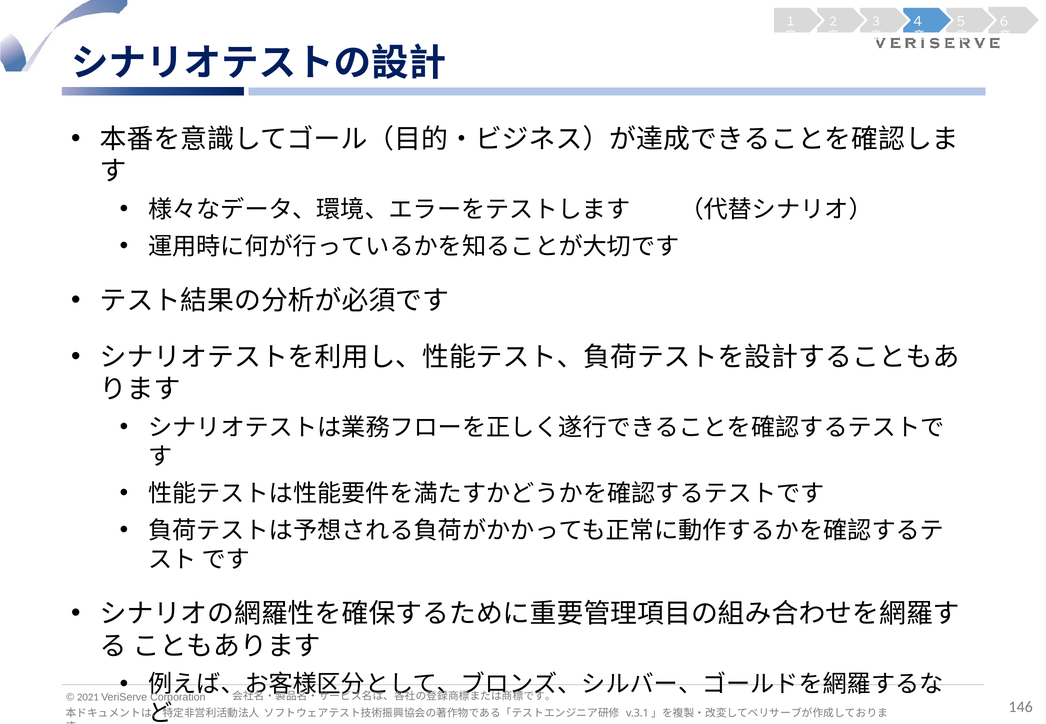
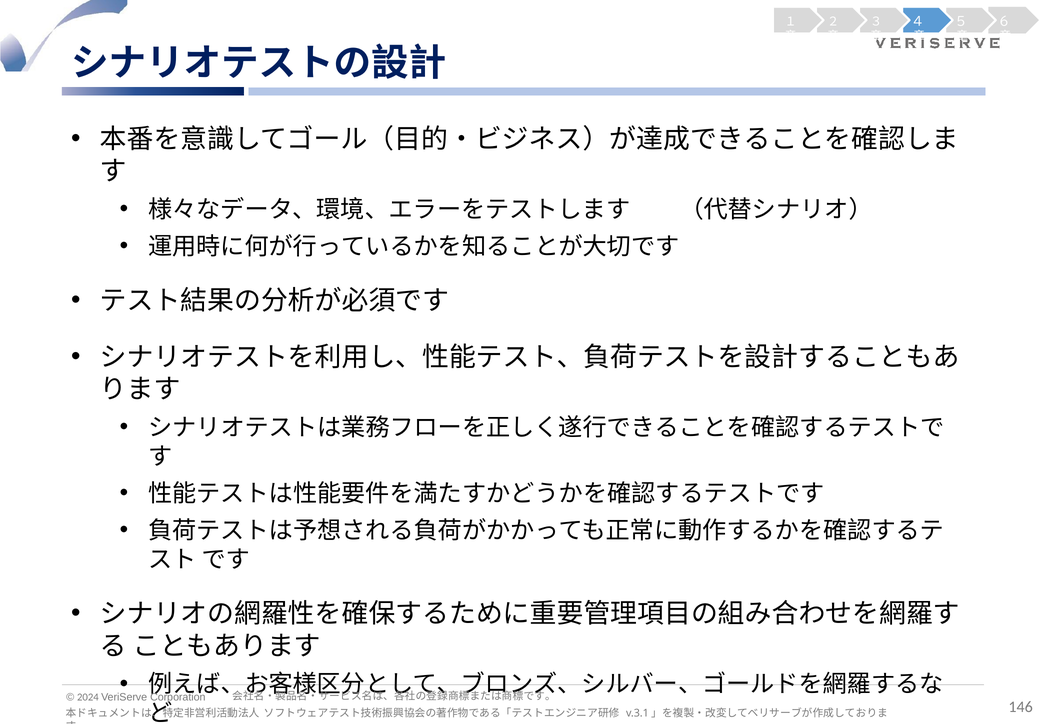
2021: 2021 -> 2024 (88, 697)
